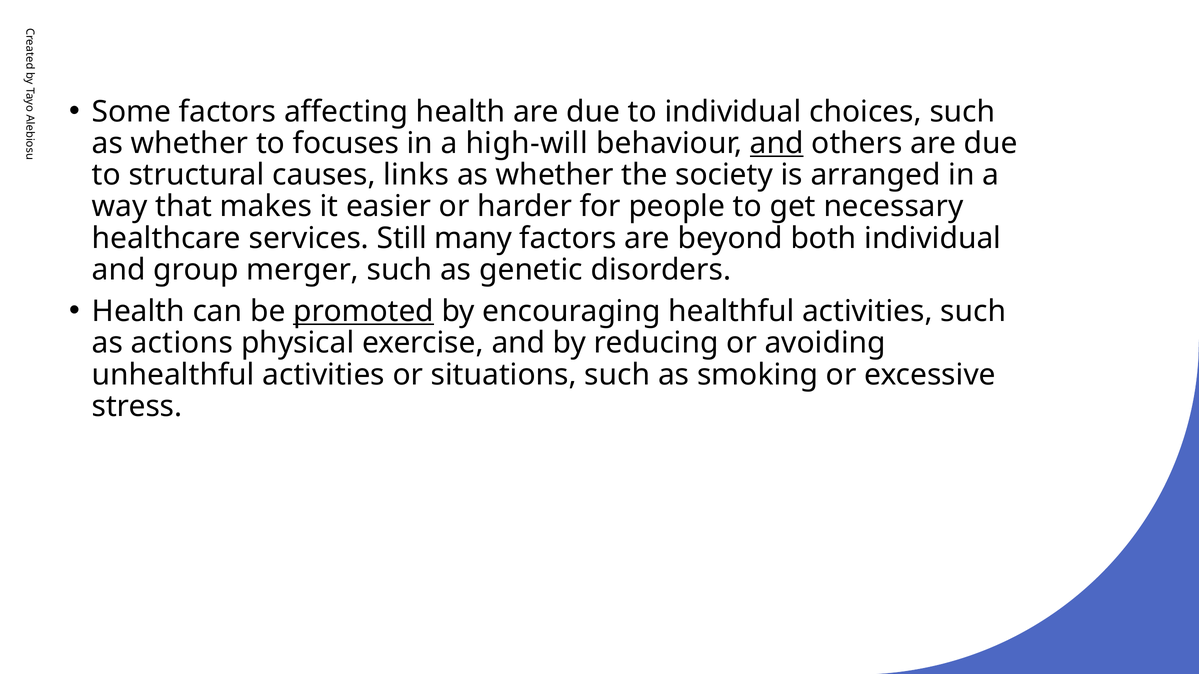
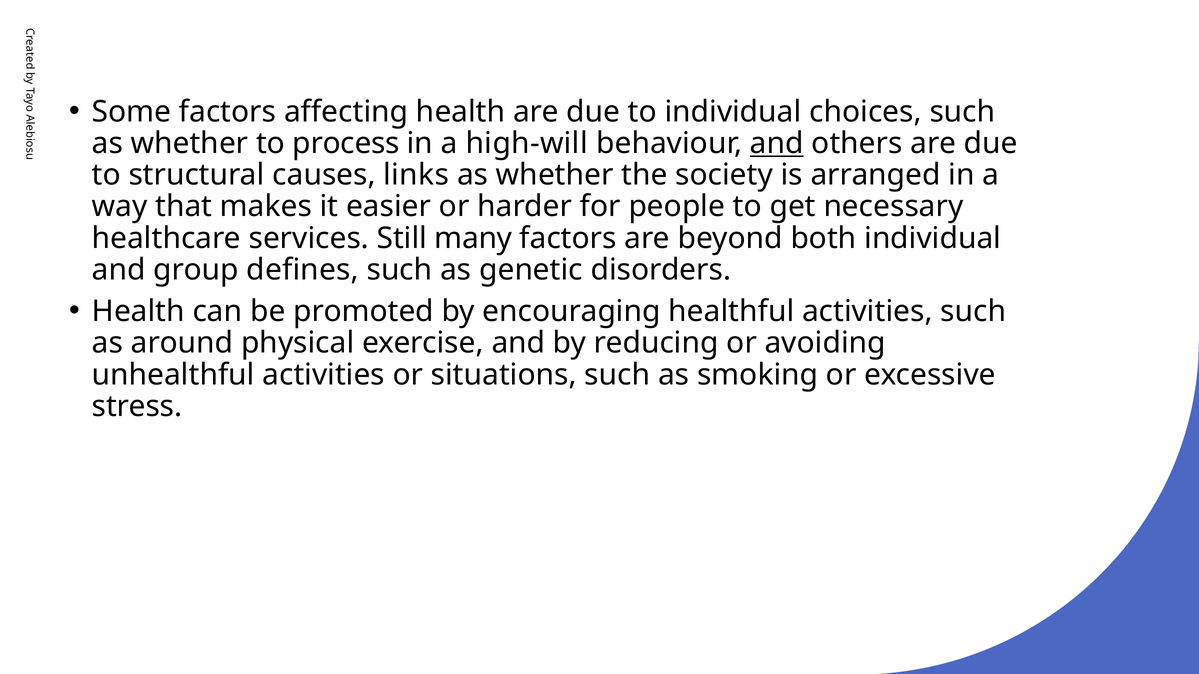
focuses: focuses -> process (346, 143)
merger: merger -> defines (303, 270)
promoted underline: present -> none (364, 312)
actions: actions -> around (182, 343)
